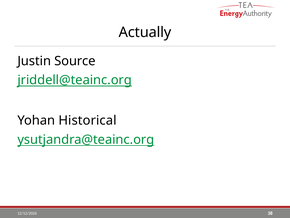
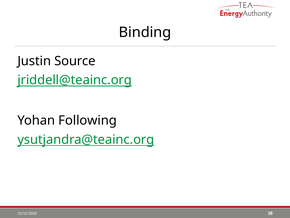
Actually: Actually -> Binding (145, 32)
Historical: Historical -> Following (88, 120)
